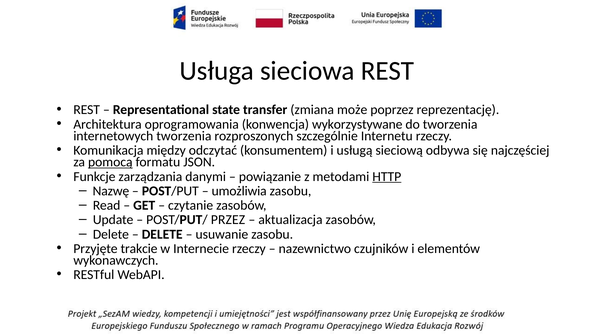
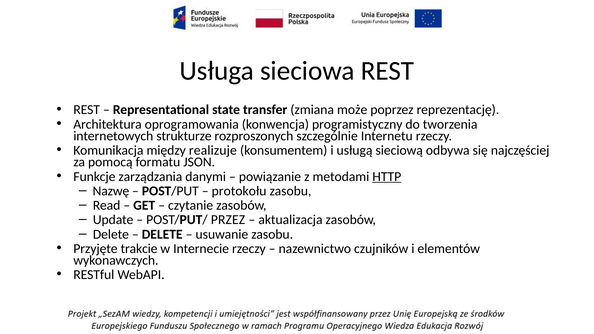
wykorzystywane: wykorzystywane -> programistyczny (357, 124)
internetowych tworzenia: tworzenia -> strukturze (184, 136)
odczytać: odczytać -> realizuje (213, 150)
pomocą underline: present -> none (110, 162)
umożliwia: umożliwia -> protokołu (239, 191)
